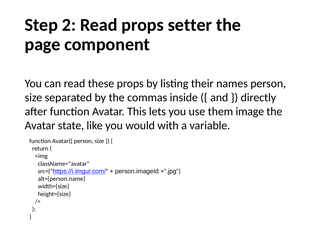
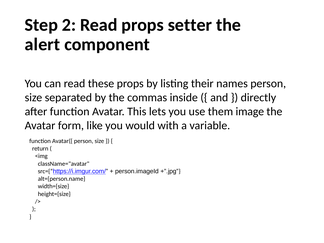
page: page -> alert (42, 44)
state: state -> form (71, 126)
